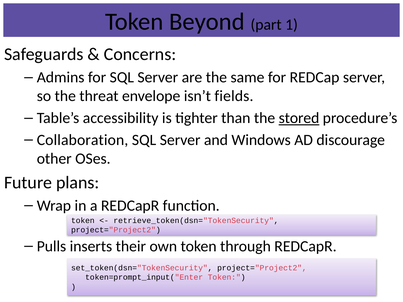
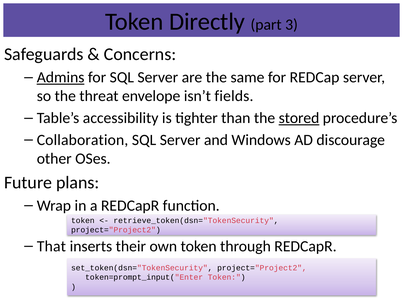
Beyond: Beyond -> Directly (207, 22)
1: 1 -> 3 (292, 25)
Admins underline: none -> present (61, 77)
Pulls: Pulls -> That (51, 247)
